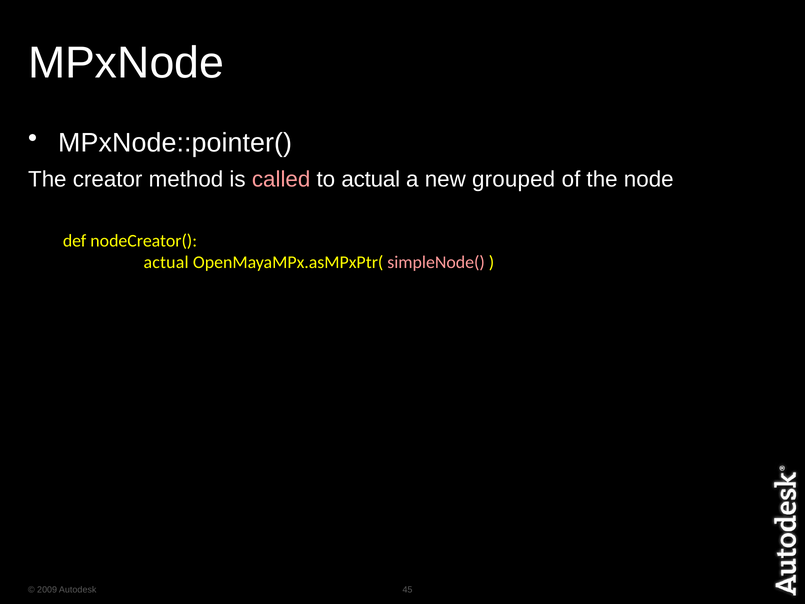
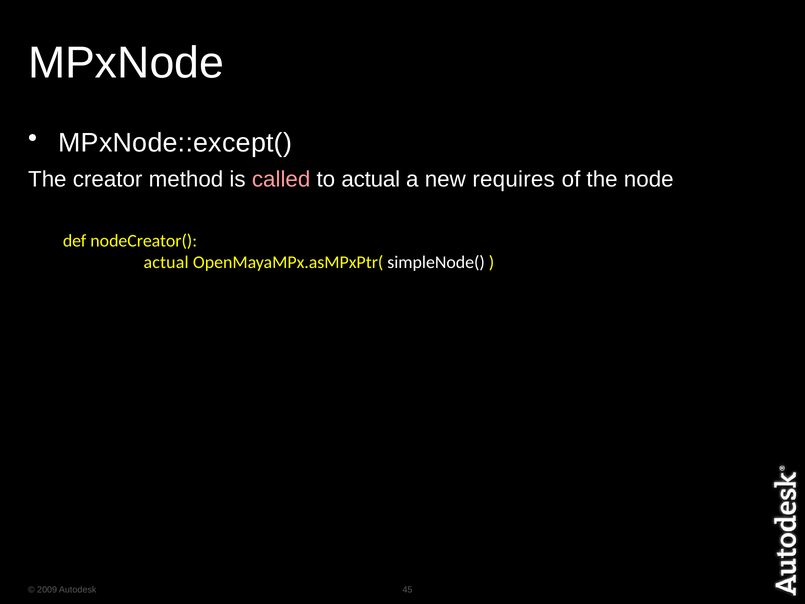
MPxNode::pointer(: MPxNode::pointer( -> MPxNode::except( (175, 143)
grouped: grouped -> requires (514, 179)
simpleNode( colour: pink -> white (436, 262)
